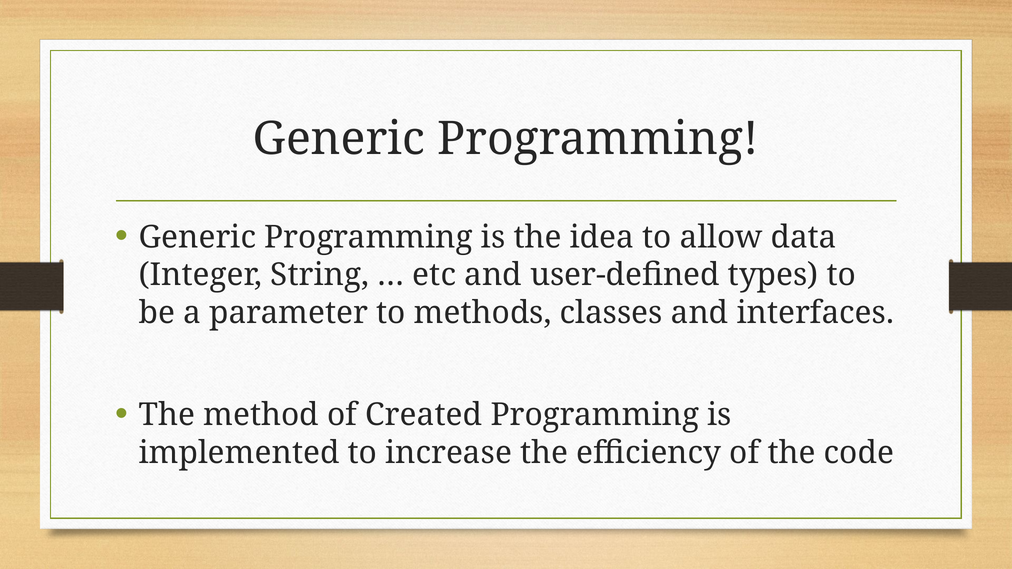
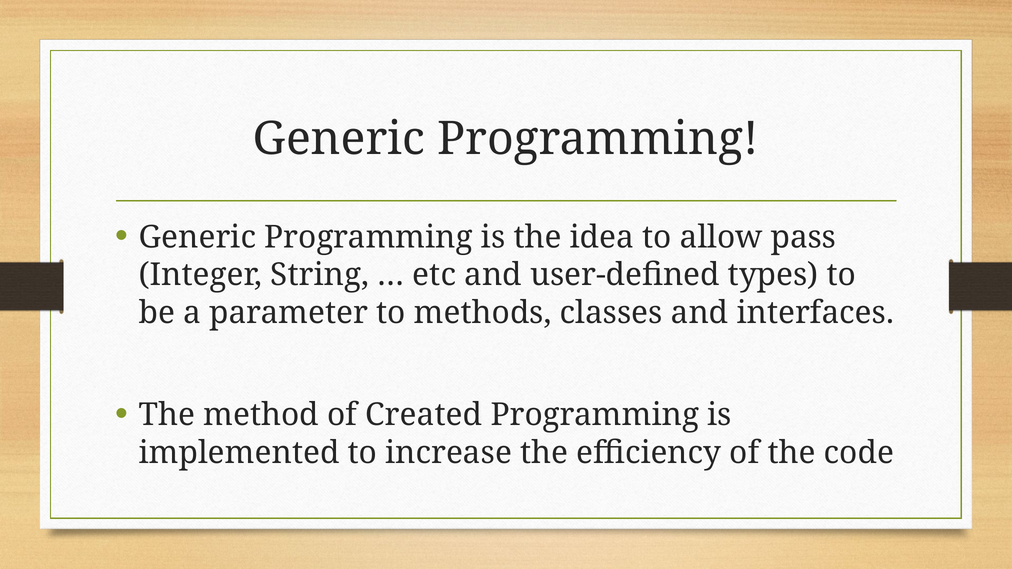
data: data -> pass (804, 237)
